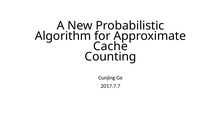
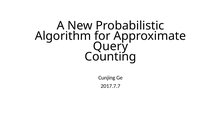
Cache: Cache -> Query (110, 46)
